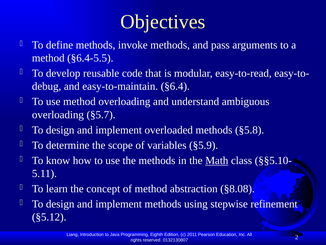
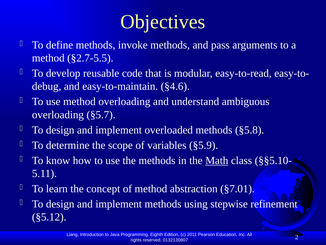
§6.4-5.5: §6.4-5.5 -> §2.7-5.5 (90, 58)
§6.4: §6.4 -> §4.6 (175, 86)
§8.08: §8.08 -> §7.01 (237, 188)
